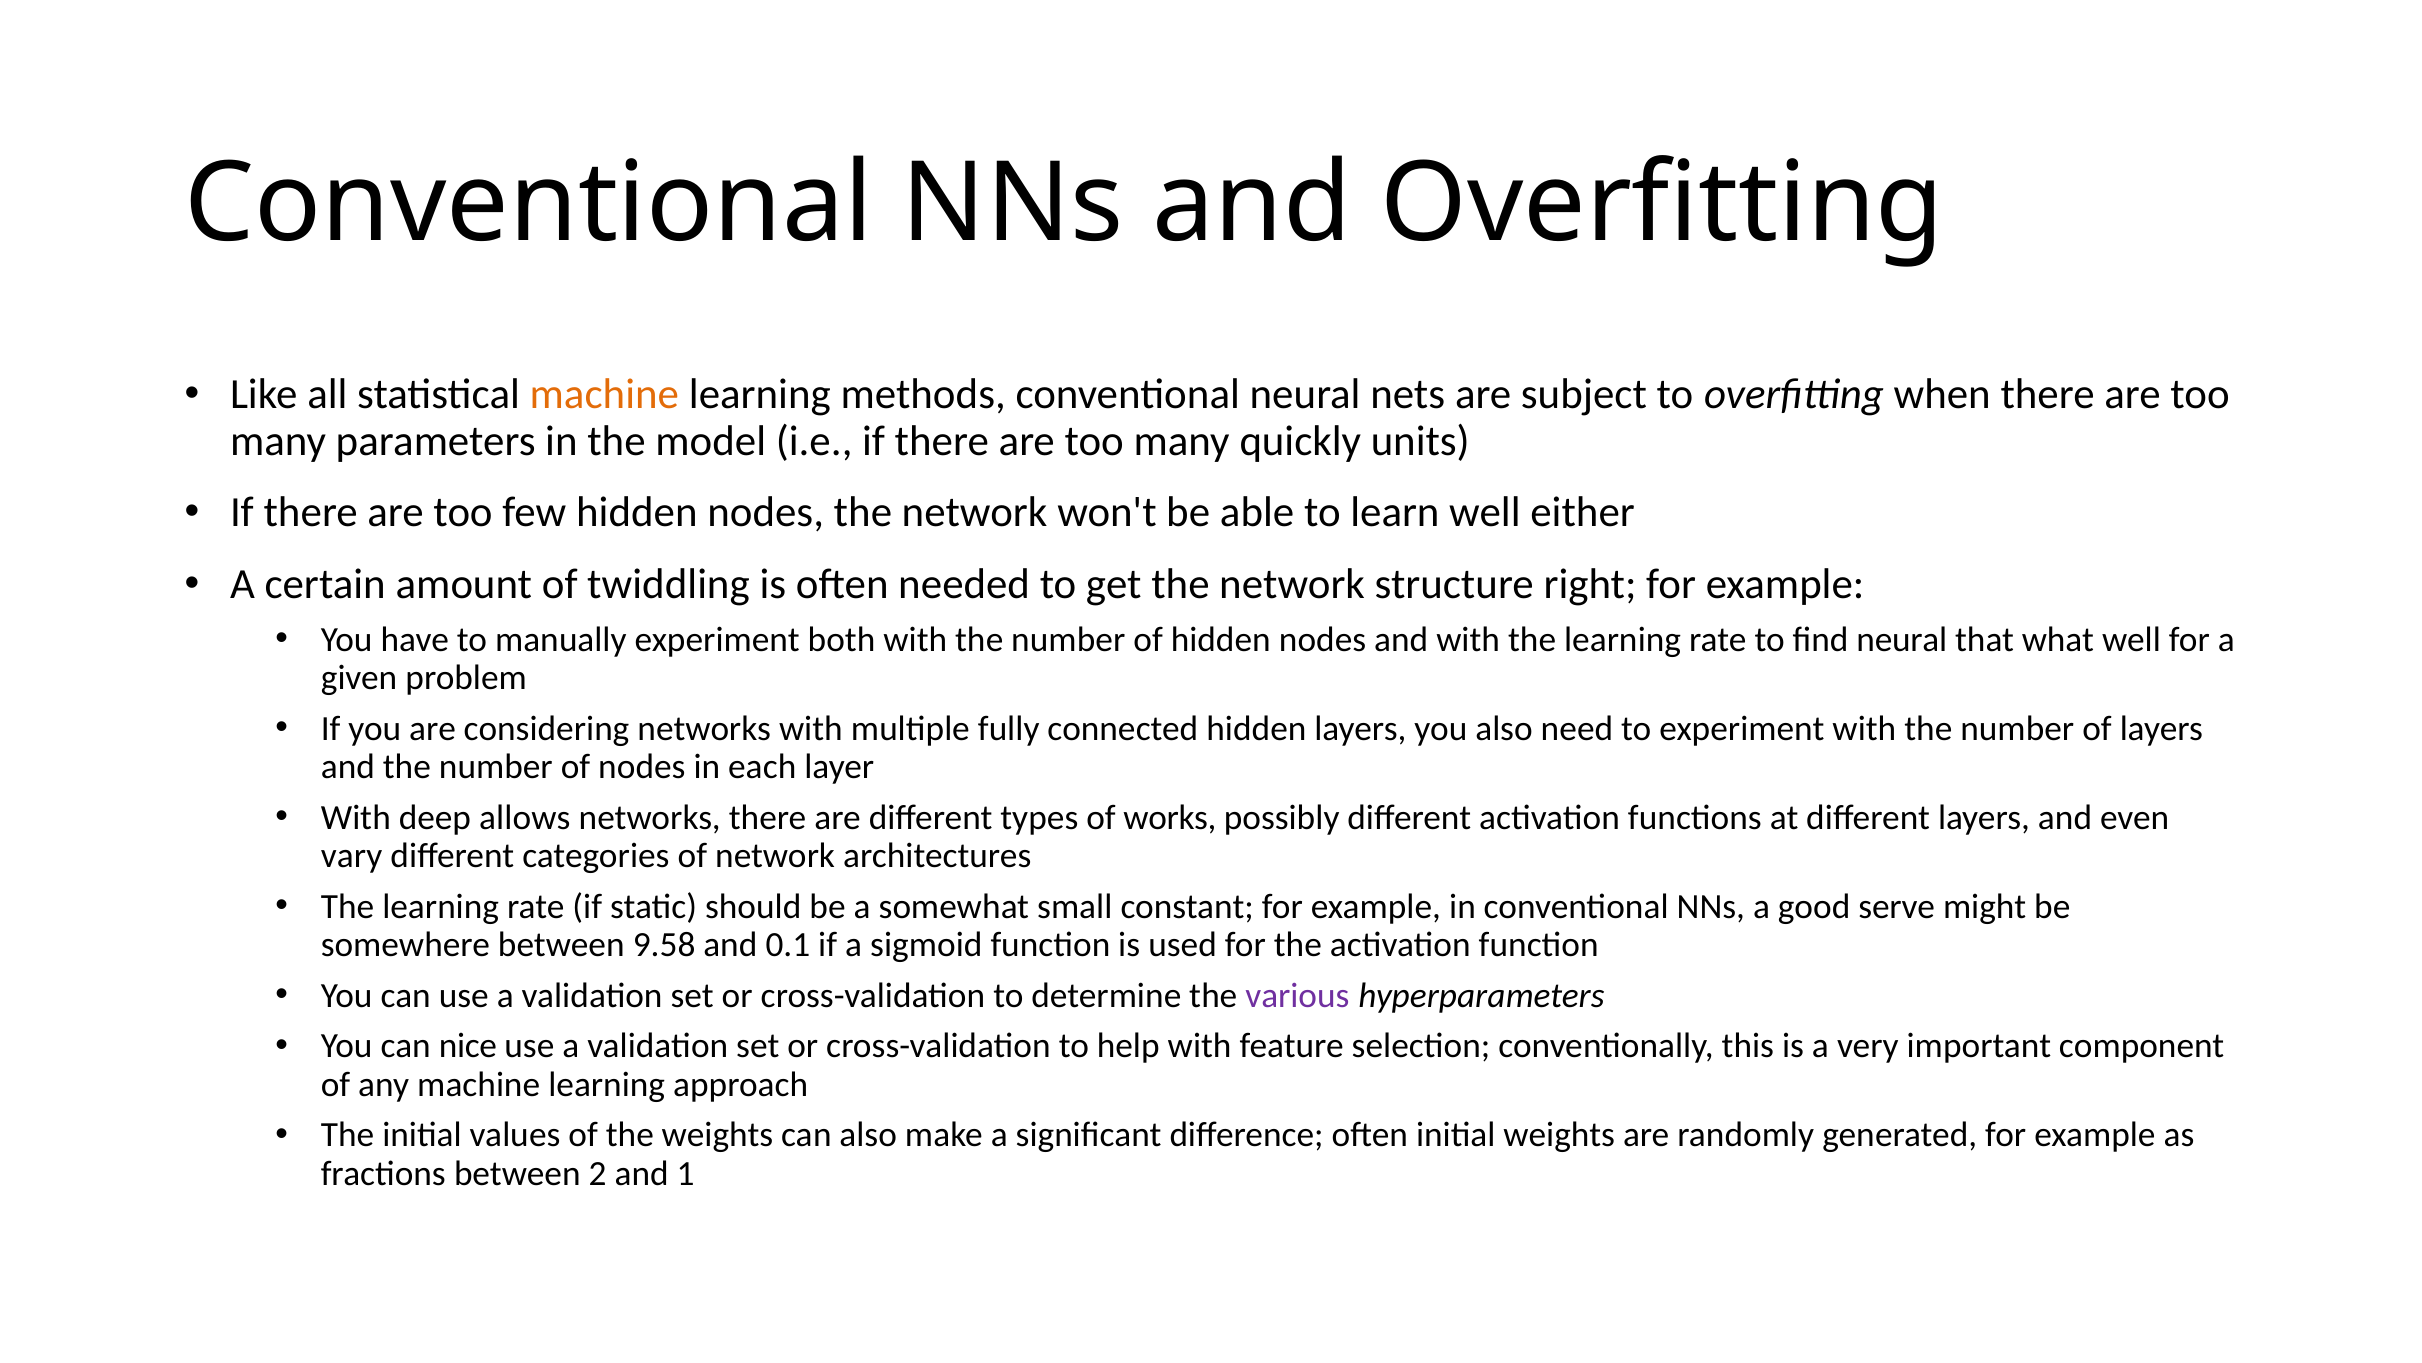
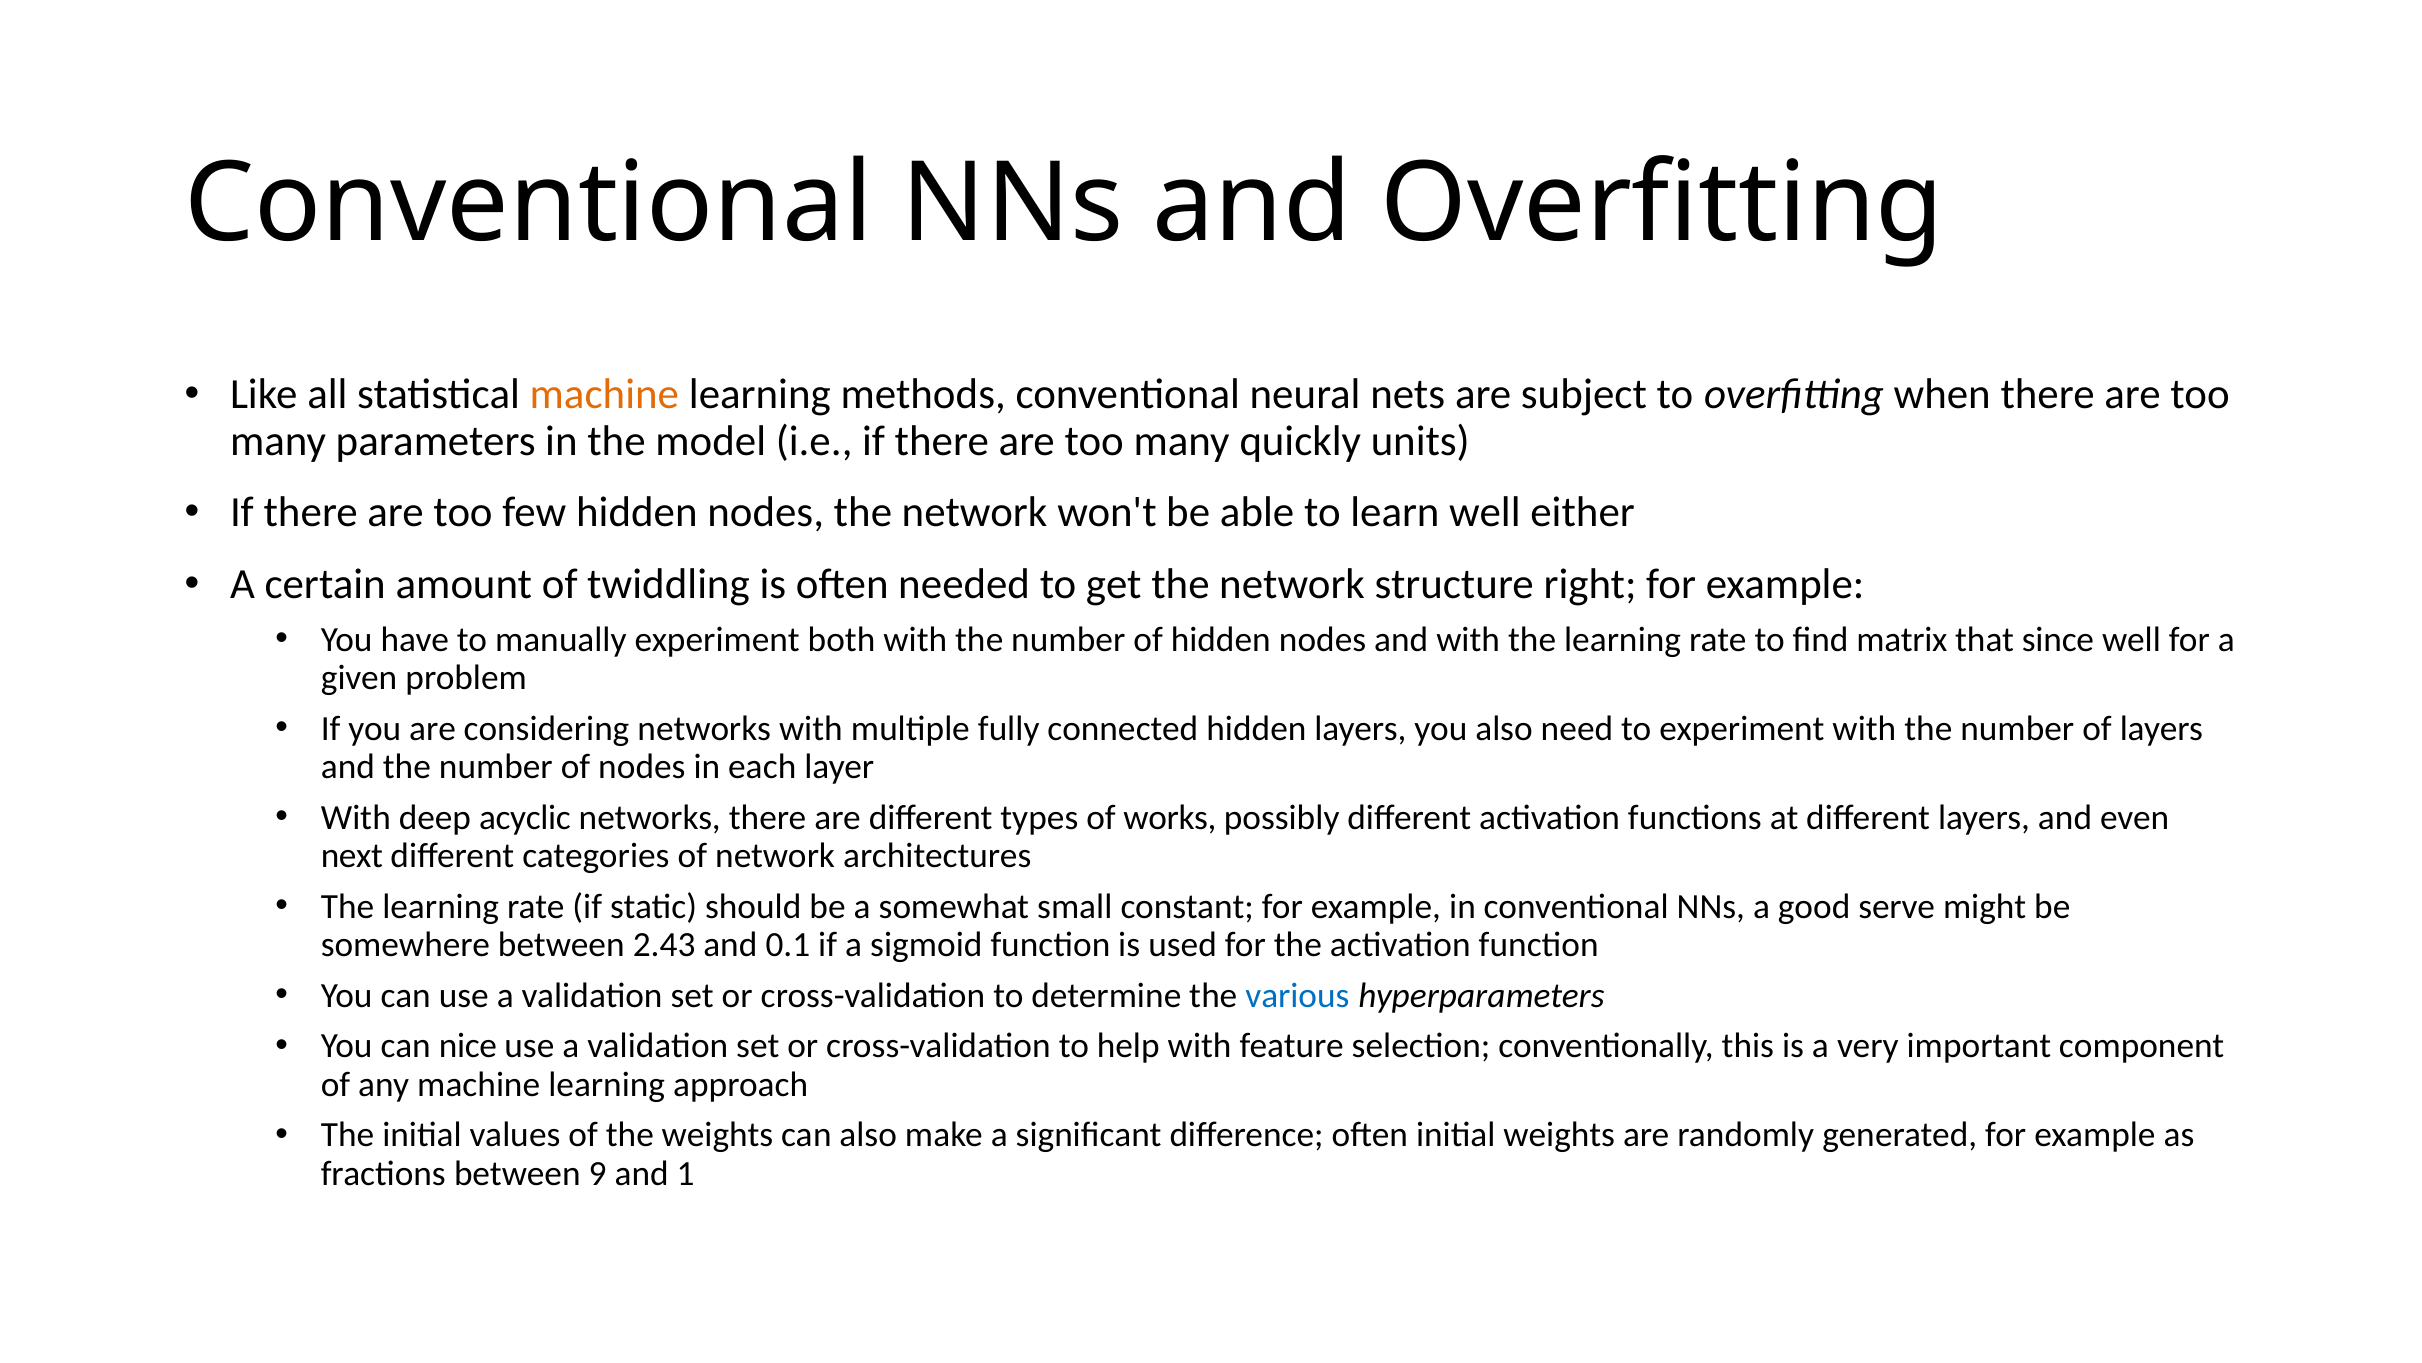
find neural: neural -> matrix (1902, 639)
what: what -> since (2058, 639)
allows: allows -> acyclic (525, 817)
vary: vary -> next (352, 855)
9.58: 9.58 -> 2.43 (664, 944)
various colour: purple -> blue (1297, 995)
2: 2 -> 9 (598, 1173)
